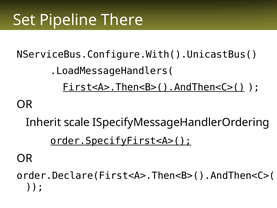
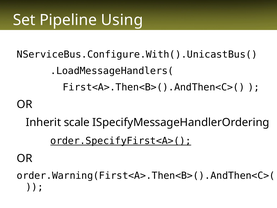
There: There -> Using (122, 20)
First<A>.Then<B>().AndThen<C>( underline: present -> none (154, 87)
order.Declare(First<A>.Then<B>().AndThen<C>(: order.Declare(First<A>.Then<B>().AndThen<C>( -> order.Warning(First<A>.Then<B>().AndThen<C>( (146, 175)
